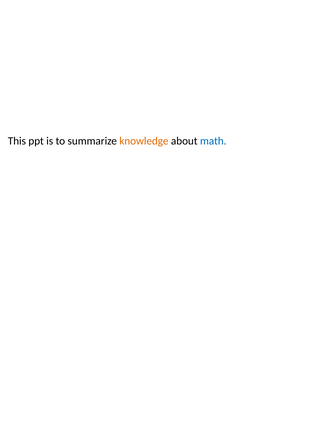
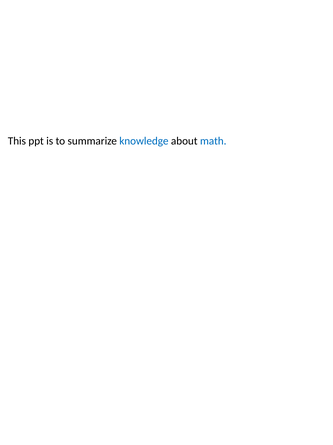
knowledge colour: orange -> blue (144, 141)
